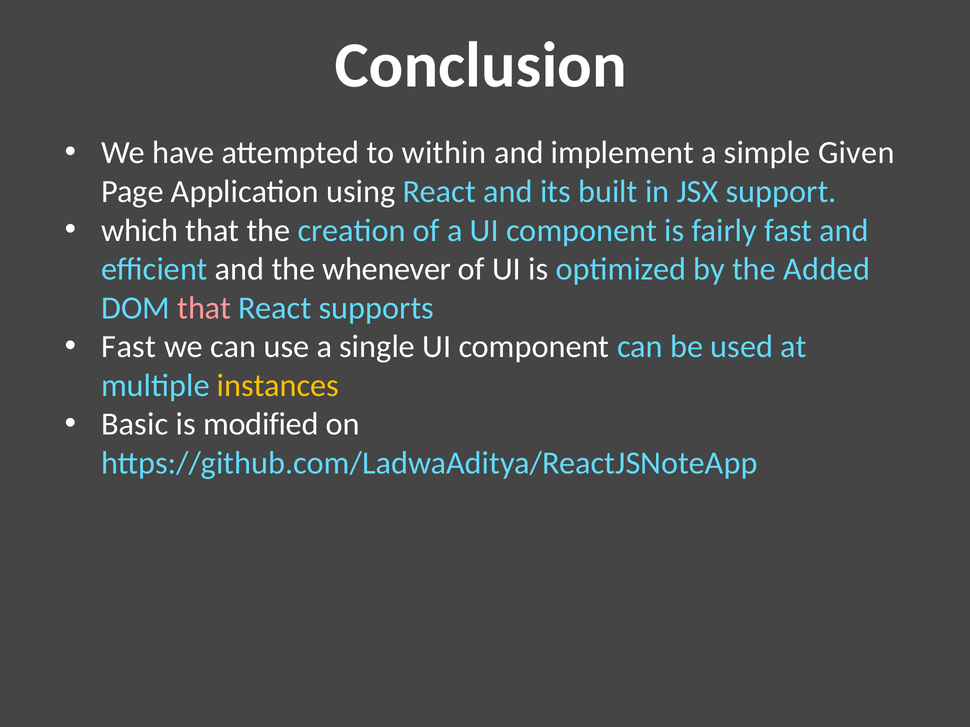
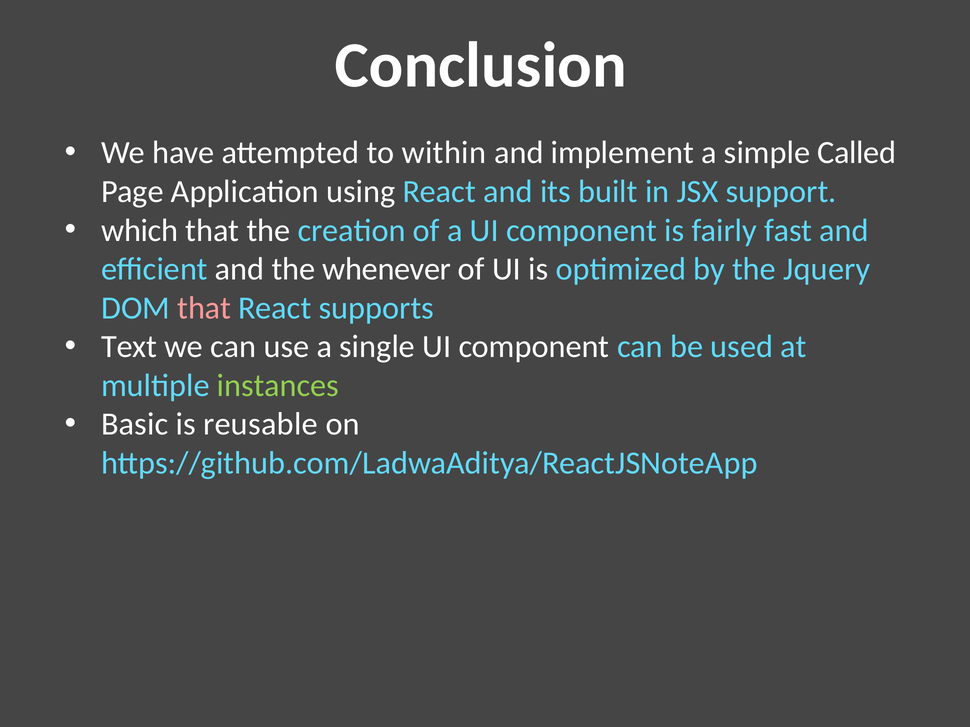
Given: Given -> Called (857, 153)
Added: Added -> Jquery (827, 269)
Fast: Fast -> Text (129, 347)
instances colour: yellow -> light green (278, 386)
modified: modified -> reusable (261, 425)
